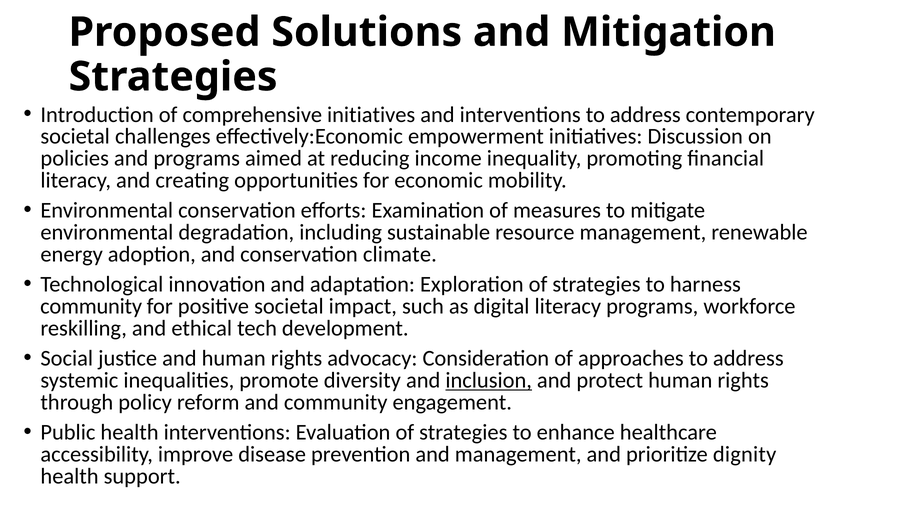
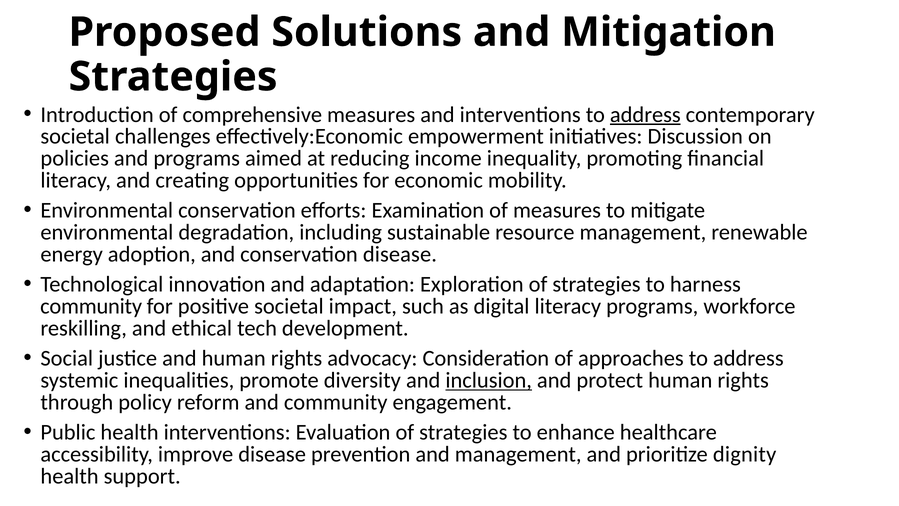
comprehensive initiatives: initiatives -> measures (371, 115)
address underline: none -> present (645, 115)
conservation climate: climate -> disease (400, 254)
